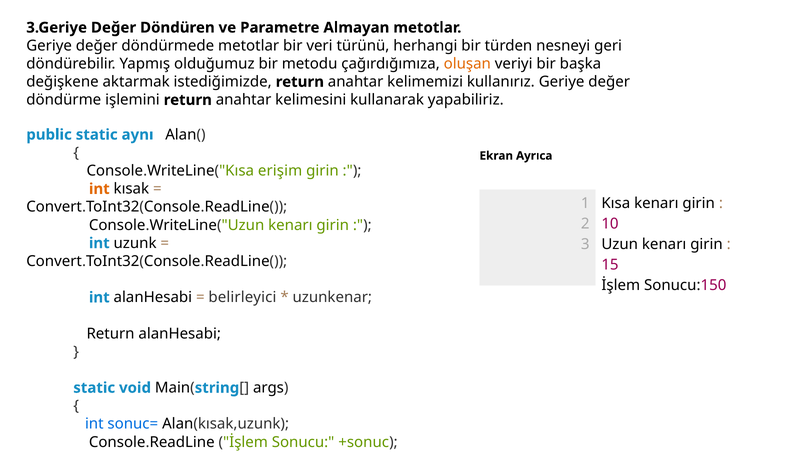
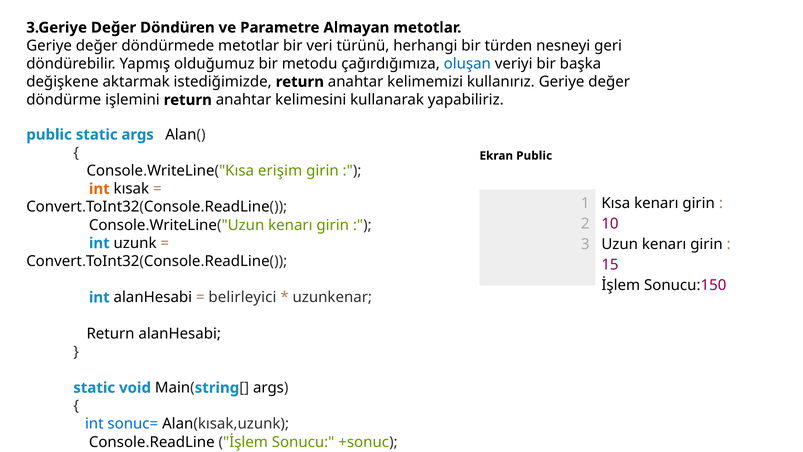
oluşan colour: orange -> blue (467, 64)
static aynı: aynı -> args (138, 135)
Ekran Ayrıca: Ayrıca -> Public (534, 156)
